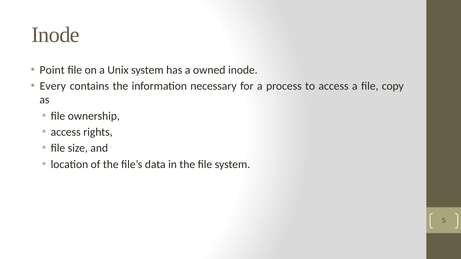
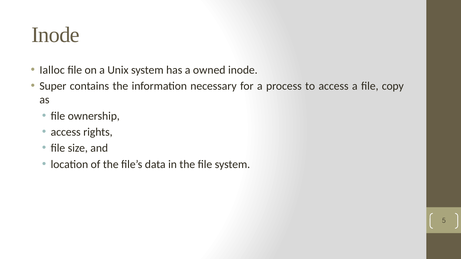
Point: Point -> Ialloc (52, 70)
Every: Every -> Super (53, 86)
